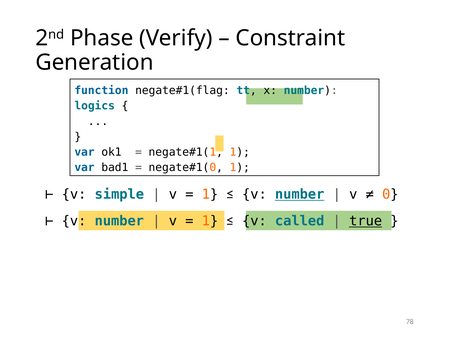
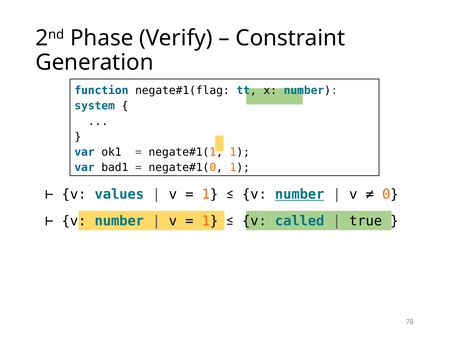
logics: logics -> system (95, 106)
simple: simple -> values (119, 194)
true underline: present -> none (366, 221)
